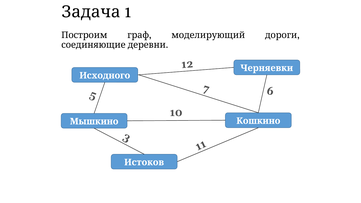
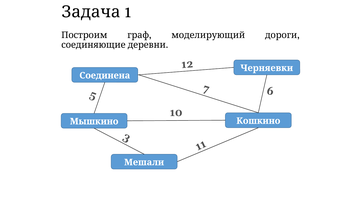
Исходного: Исходного -> Соединена (105, 76)
Истоков: Истоков -> Мешали (144, 162)
